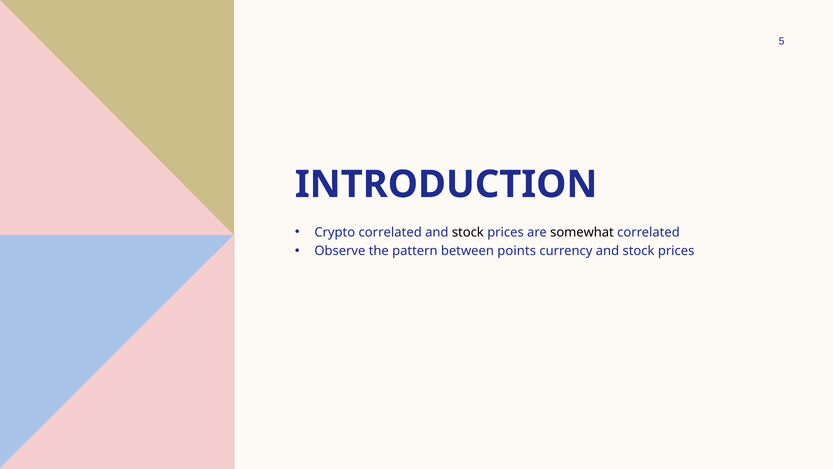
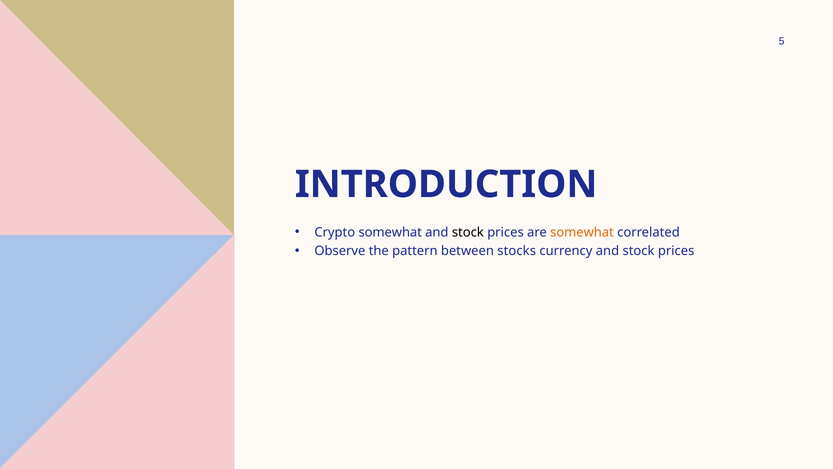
Crypto correlated: correlated -> somewhat (390, 232)
somewhat colour: black -> orange (582, 232)
points: points -> stocks (517, 251)
